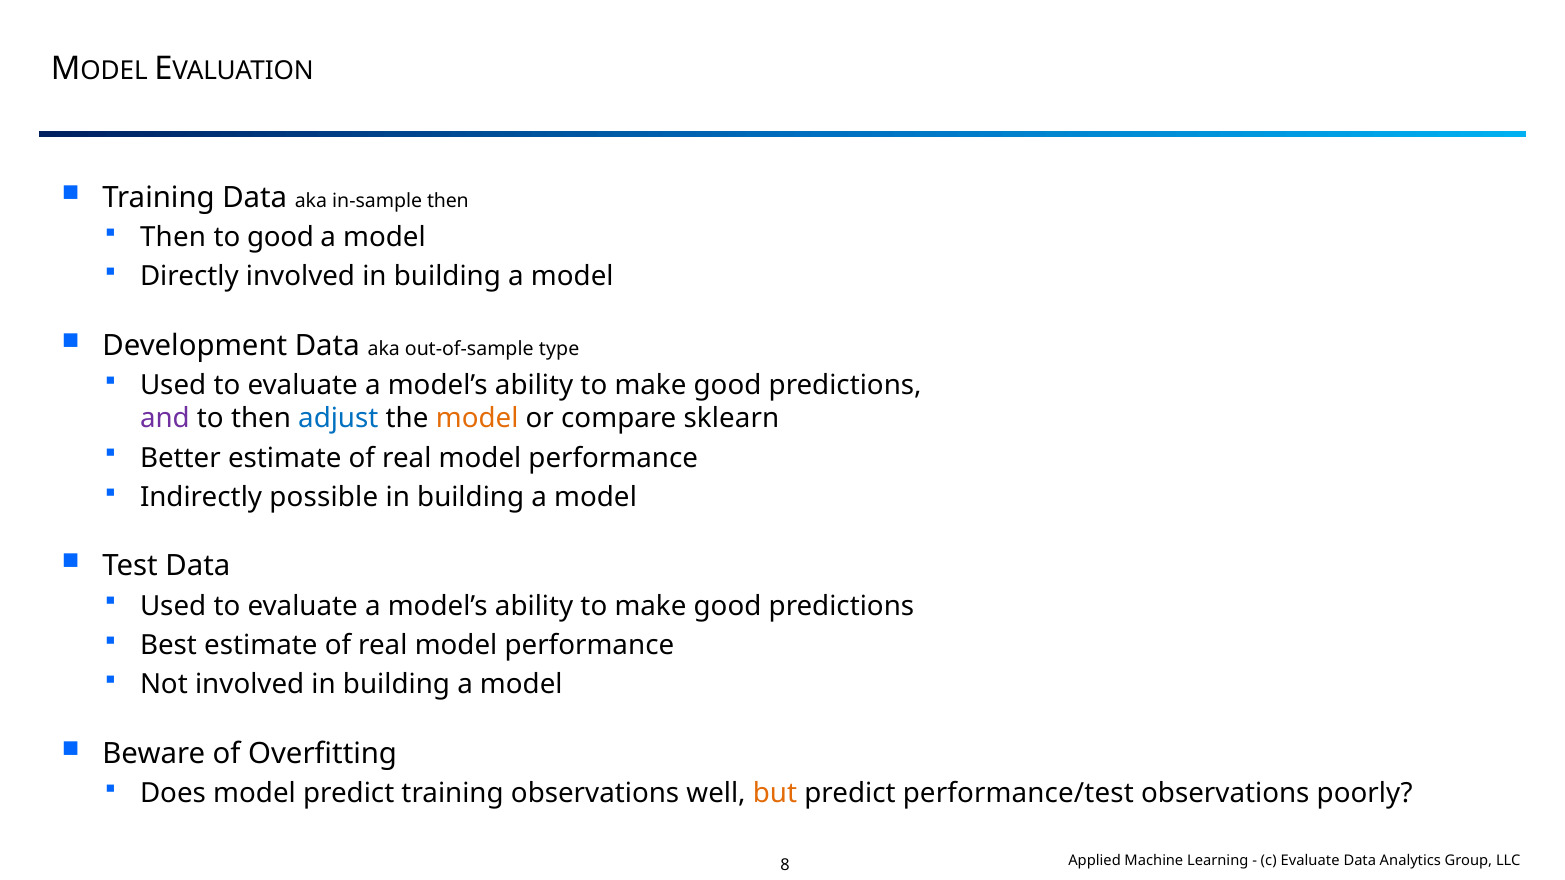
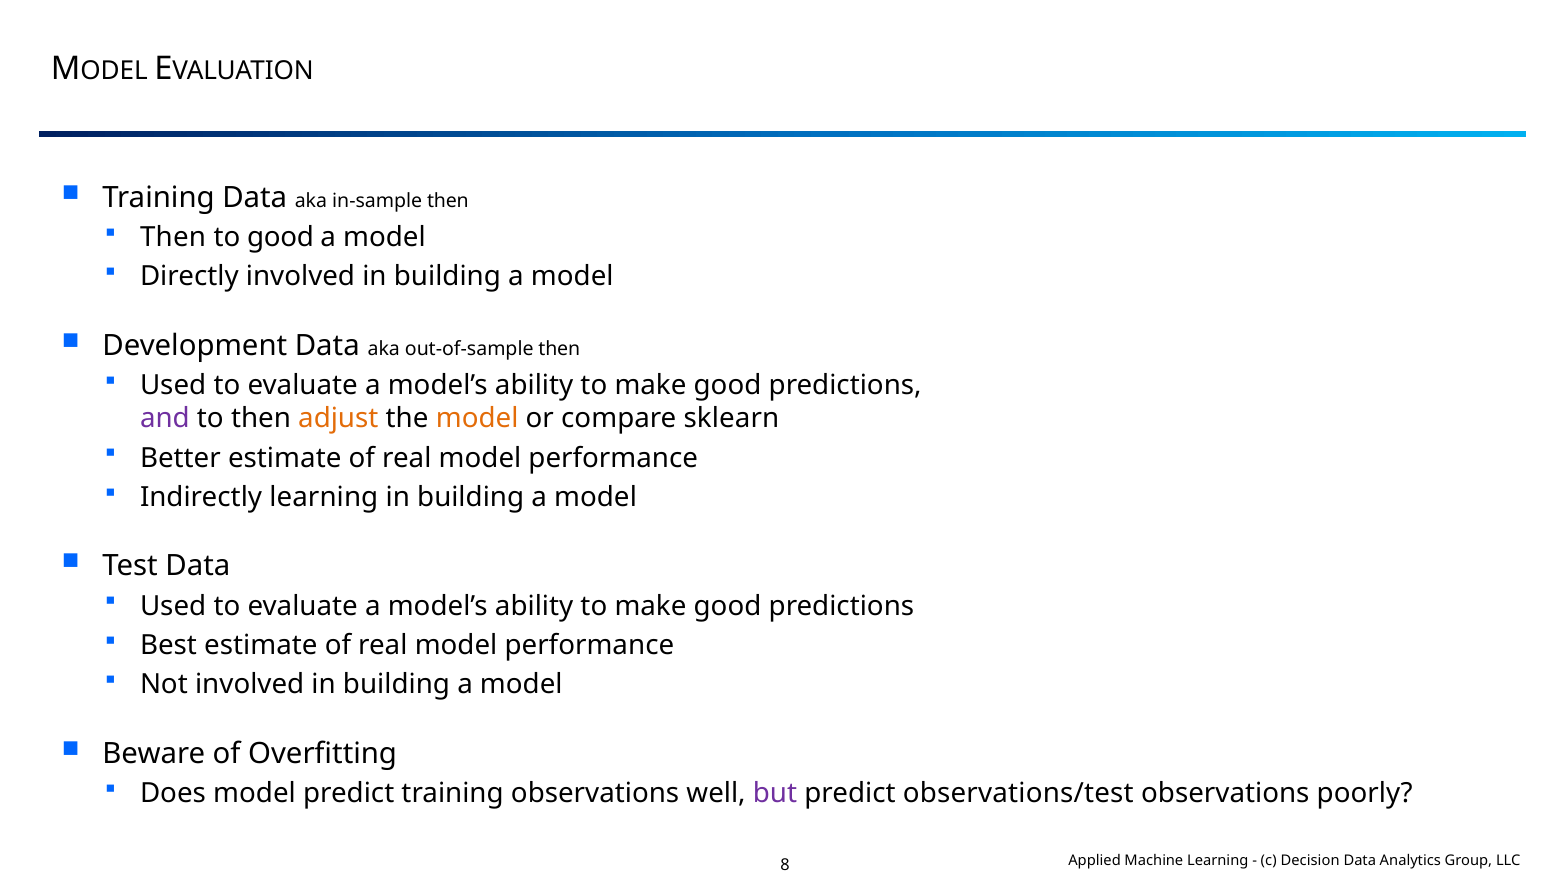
out-of-sample type: type -> then (559, 349)
adjust colour: blue -> orange (338, 419)
Indirectly possible: possible -> learning (324, 497)
but colour: orange -> purple (775, 794)
performance/test: performance/test -> observations/test (1018, 794)
c Evaluate: Evaluate -> Decision (1310, 861)
